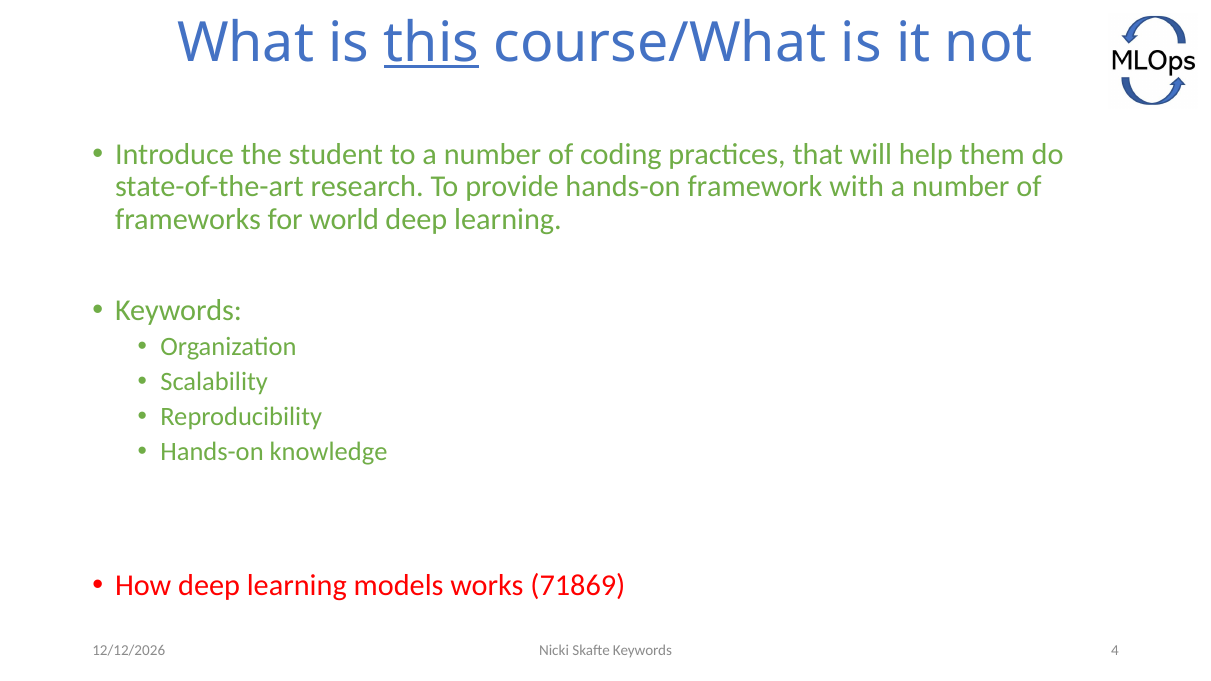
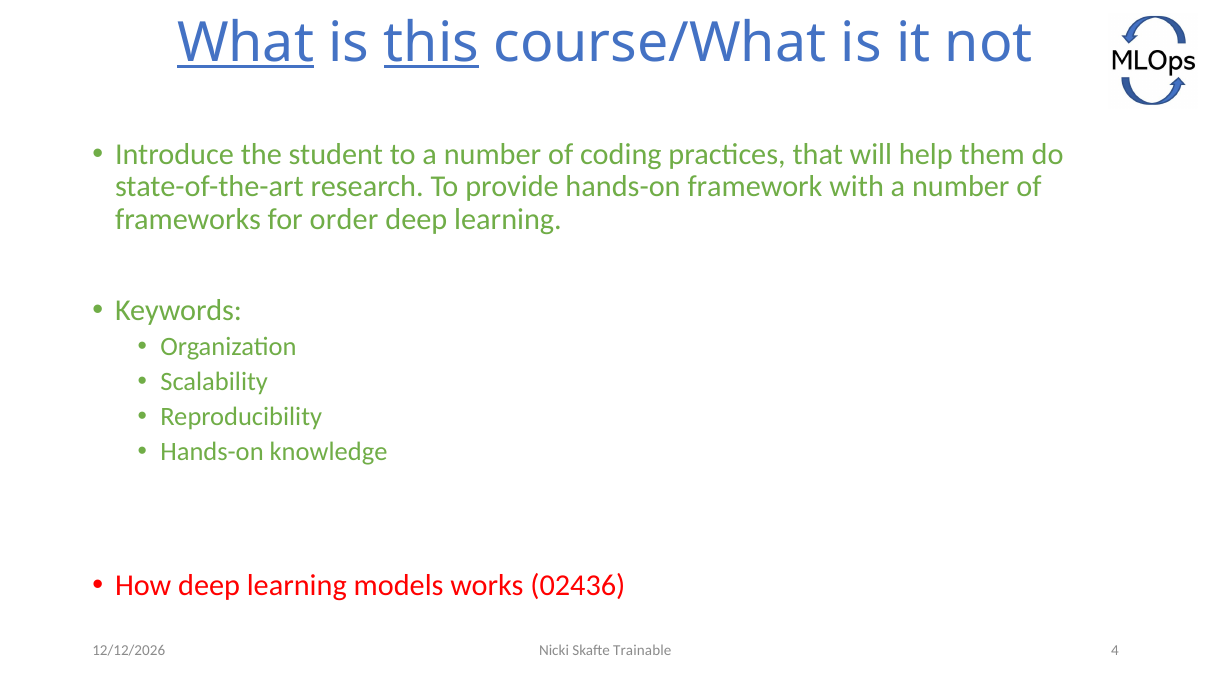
What underline: none -> present (246, 43)
world: world -> order (344, 220)
71869: 71869 -> 02436 (578, 586)
Skafte Keywords: Keywords -> Trainable (642, 650)
